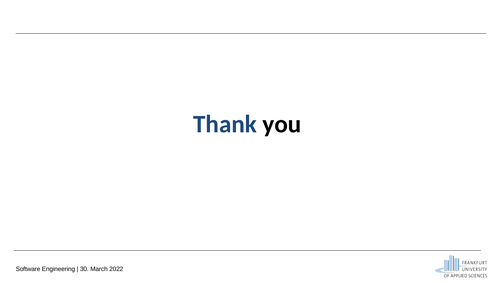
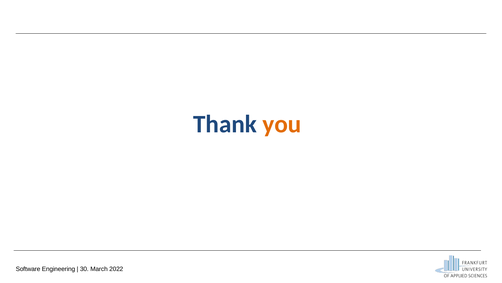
you colour: black -> orange (282, 124)
